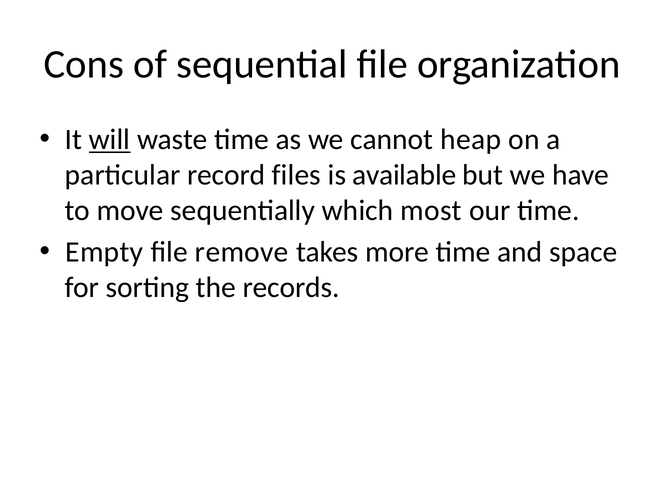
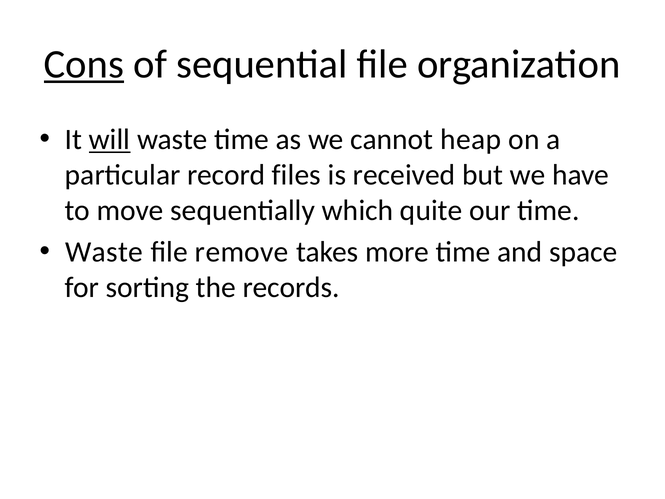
Cons underline: none -> present (84, 64)
available: available -> received (404, 175)
most: most -> quite (431, 210)
Empty: Empty -> Waste (104, 252)
